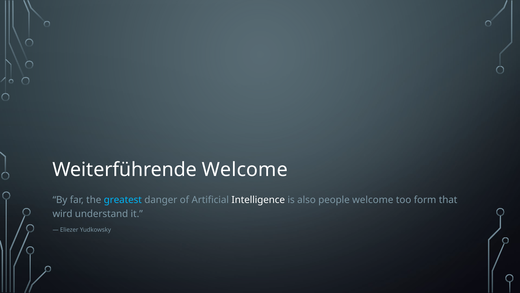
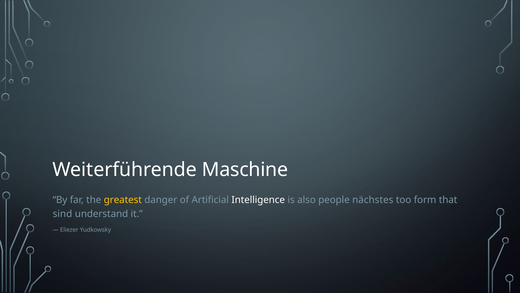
Weiterführende Welcome: Welcome -> Maschine (245, 170)
greatest colour: light blue -> yellow (123, 200)
people welcome: welcome -> nächstes (373, 200)
wird: wird -> sind (62, 214)
